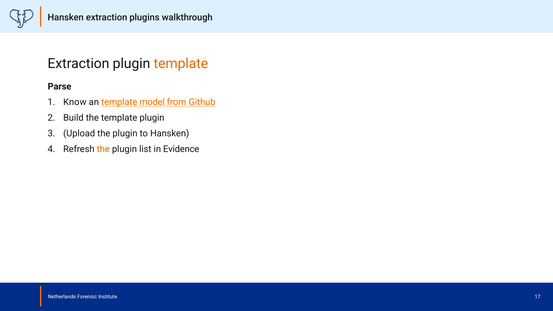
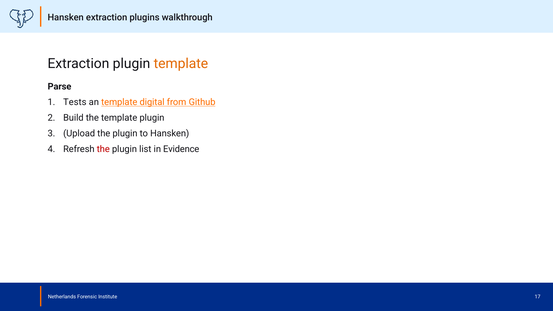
Know: Know -> Tests (75, 102)
model: model -> digital (152, 102)
the colour: orange -> red (103, 149)
